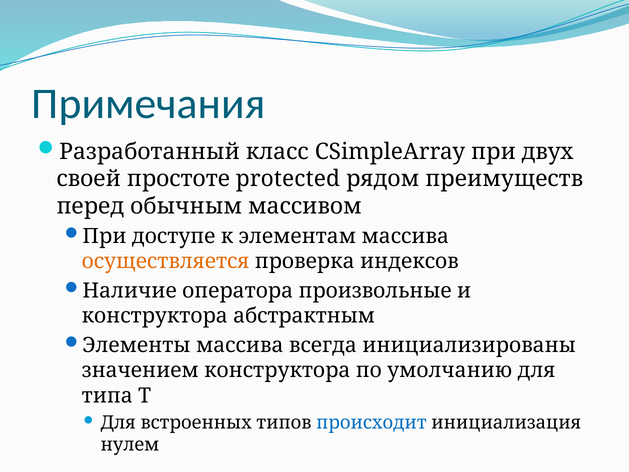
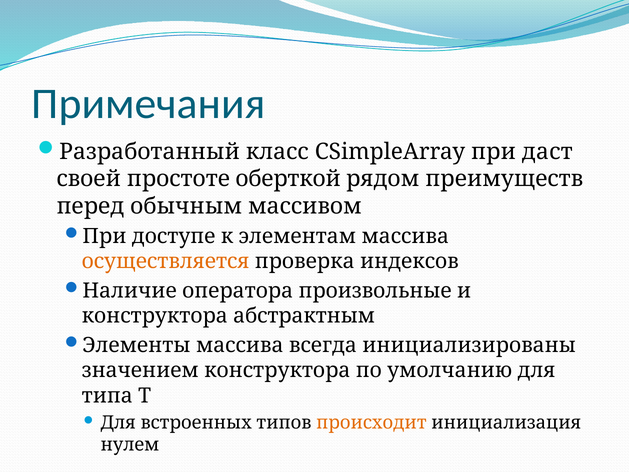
двух: двух -> даст (547, 151)
protected: protected -> оберткой (288, 179)
происходит colour: blue -> orange (371, 423)
